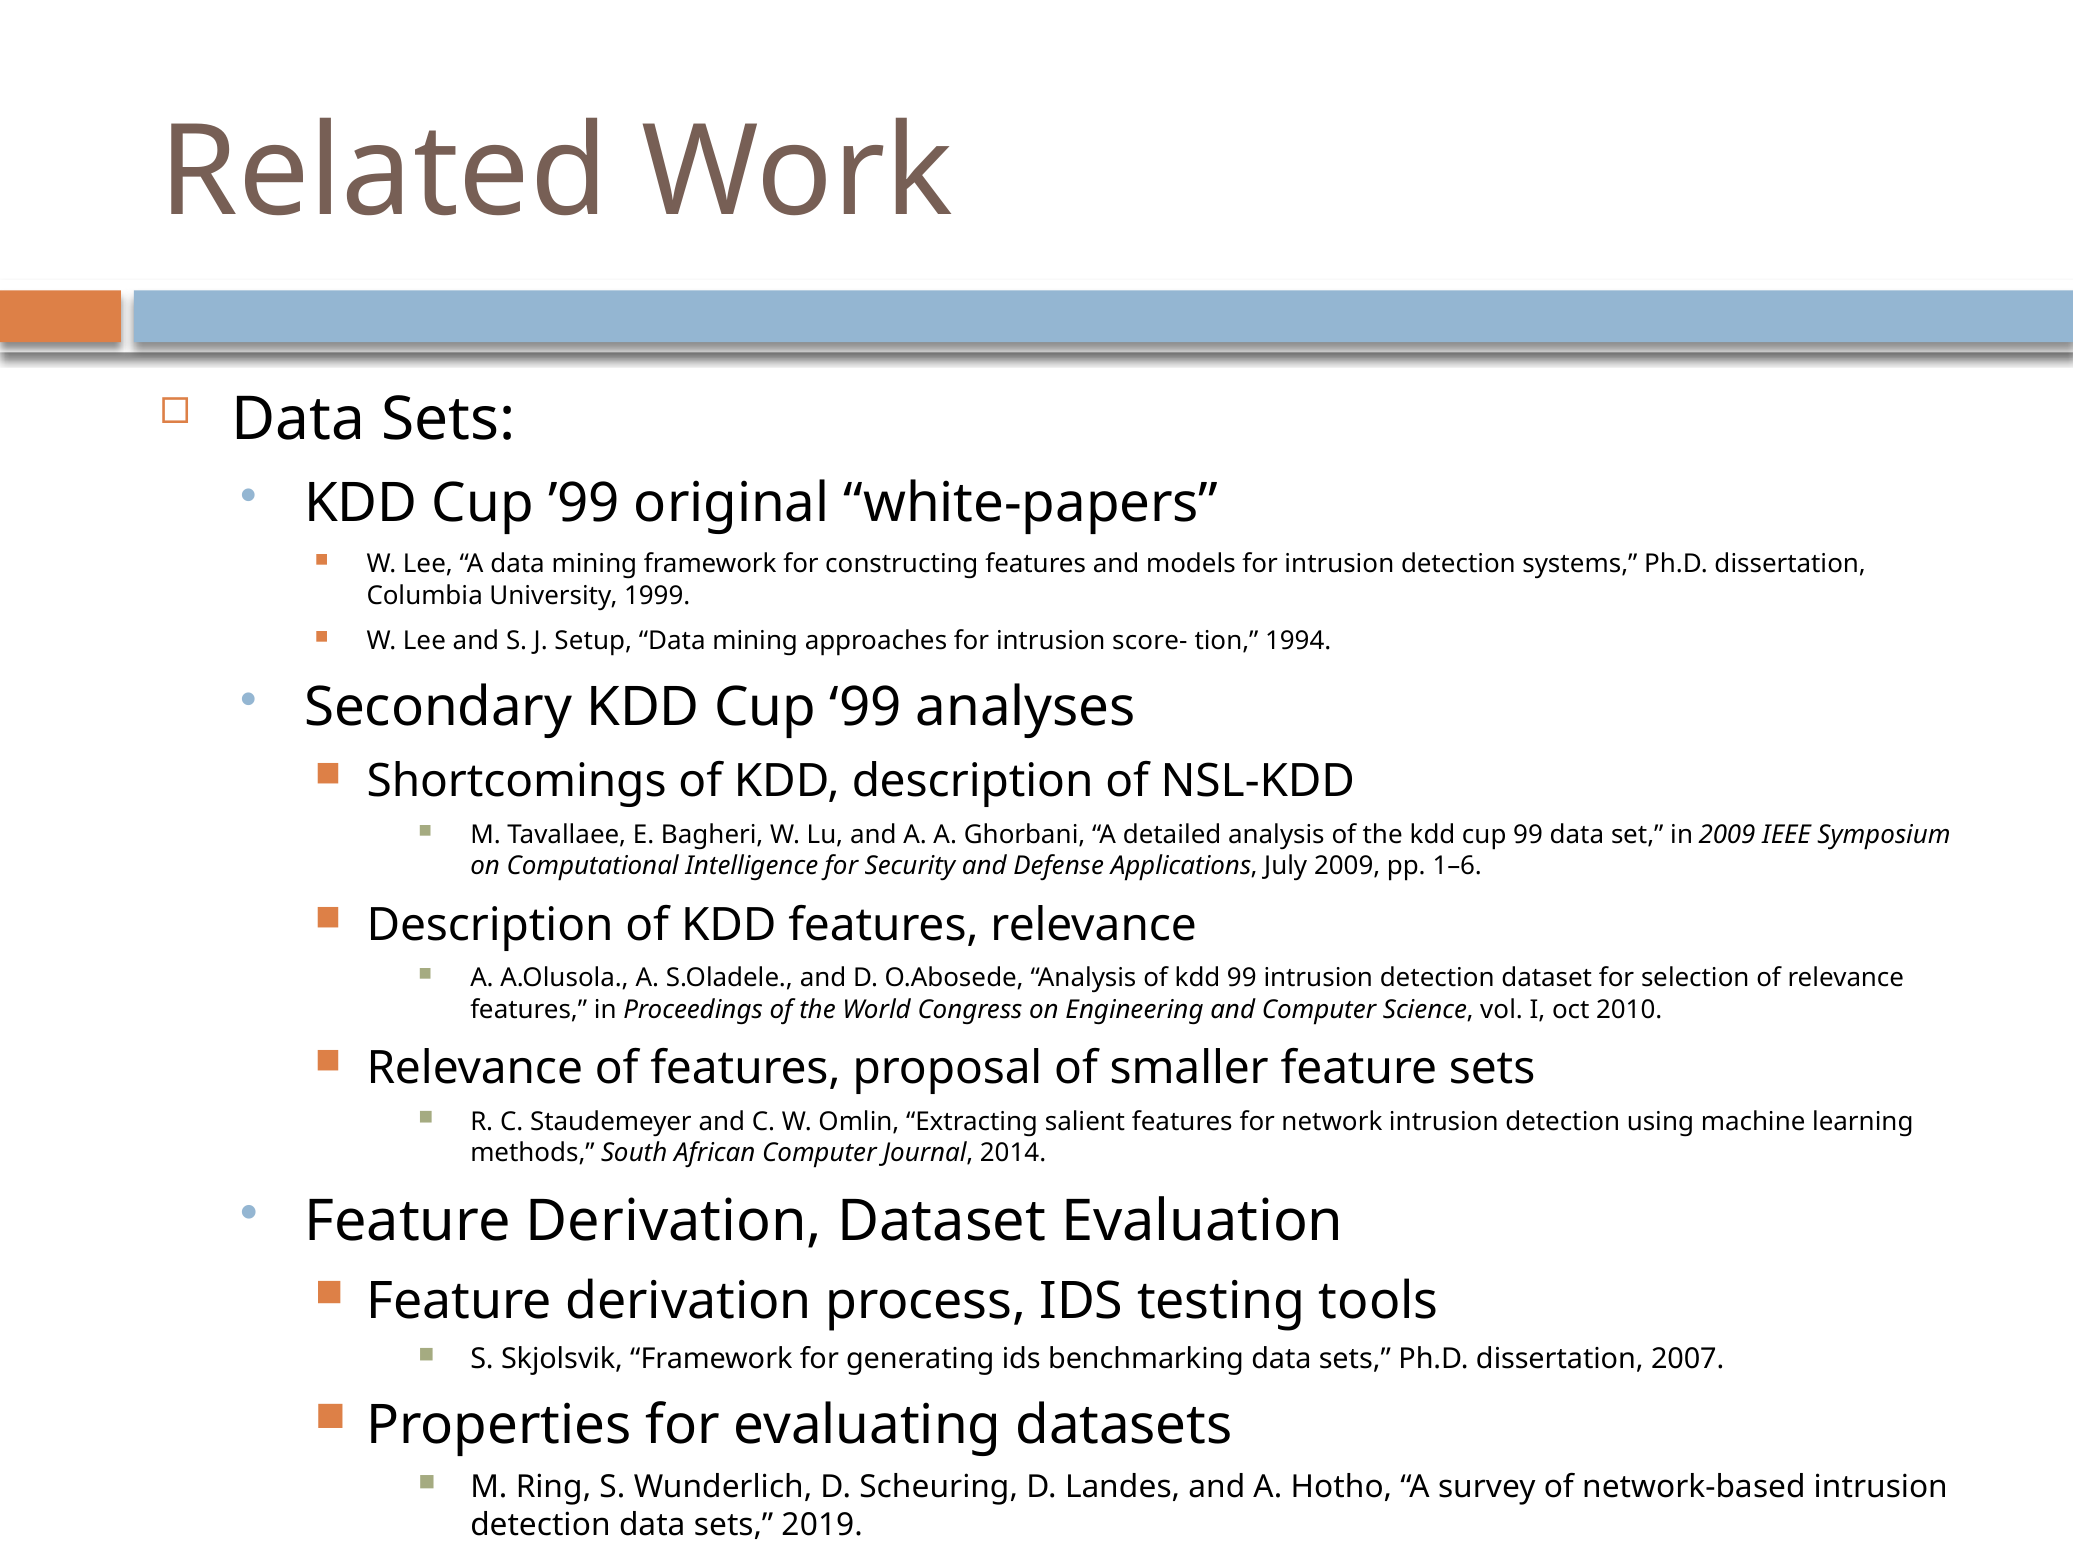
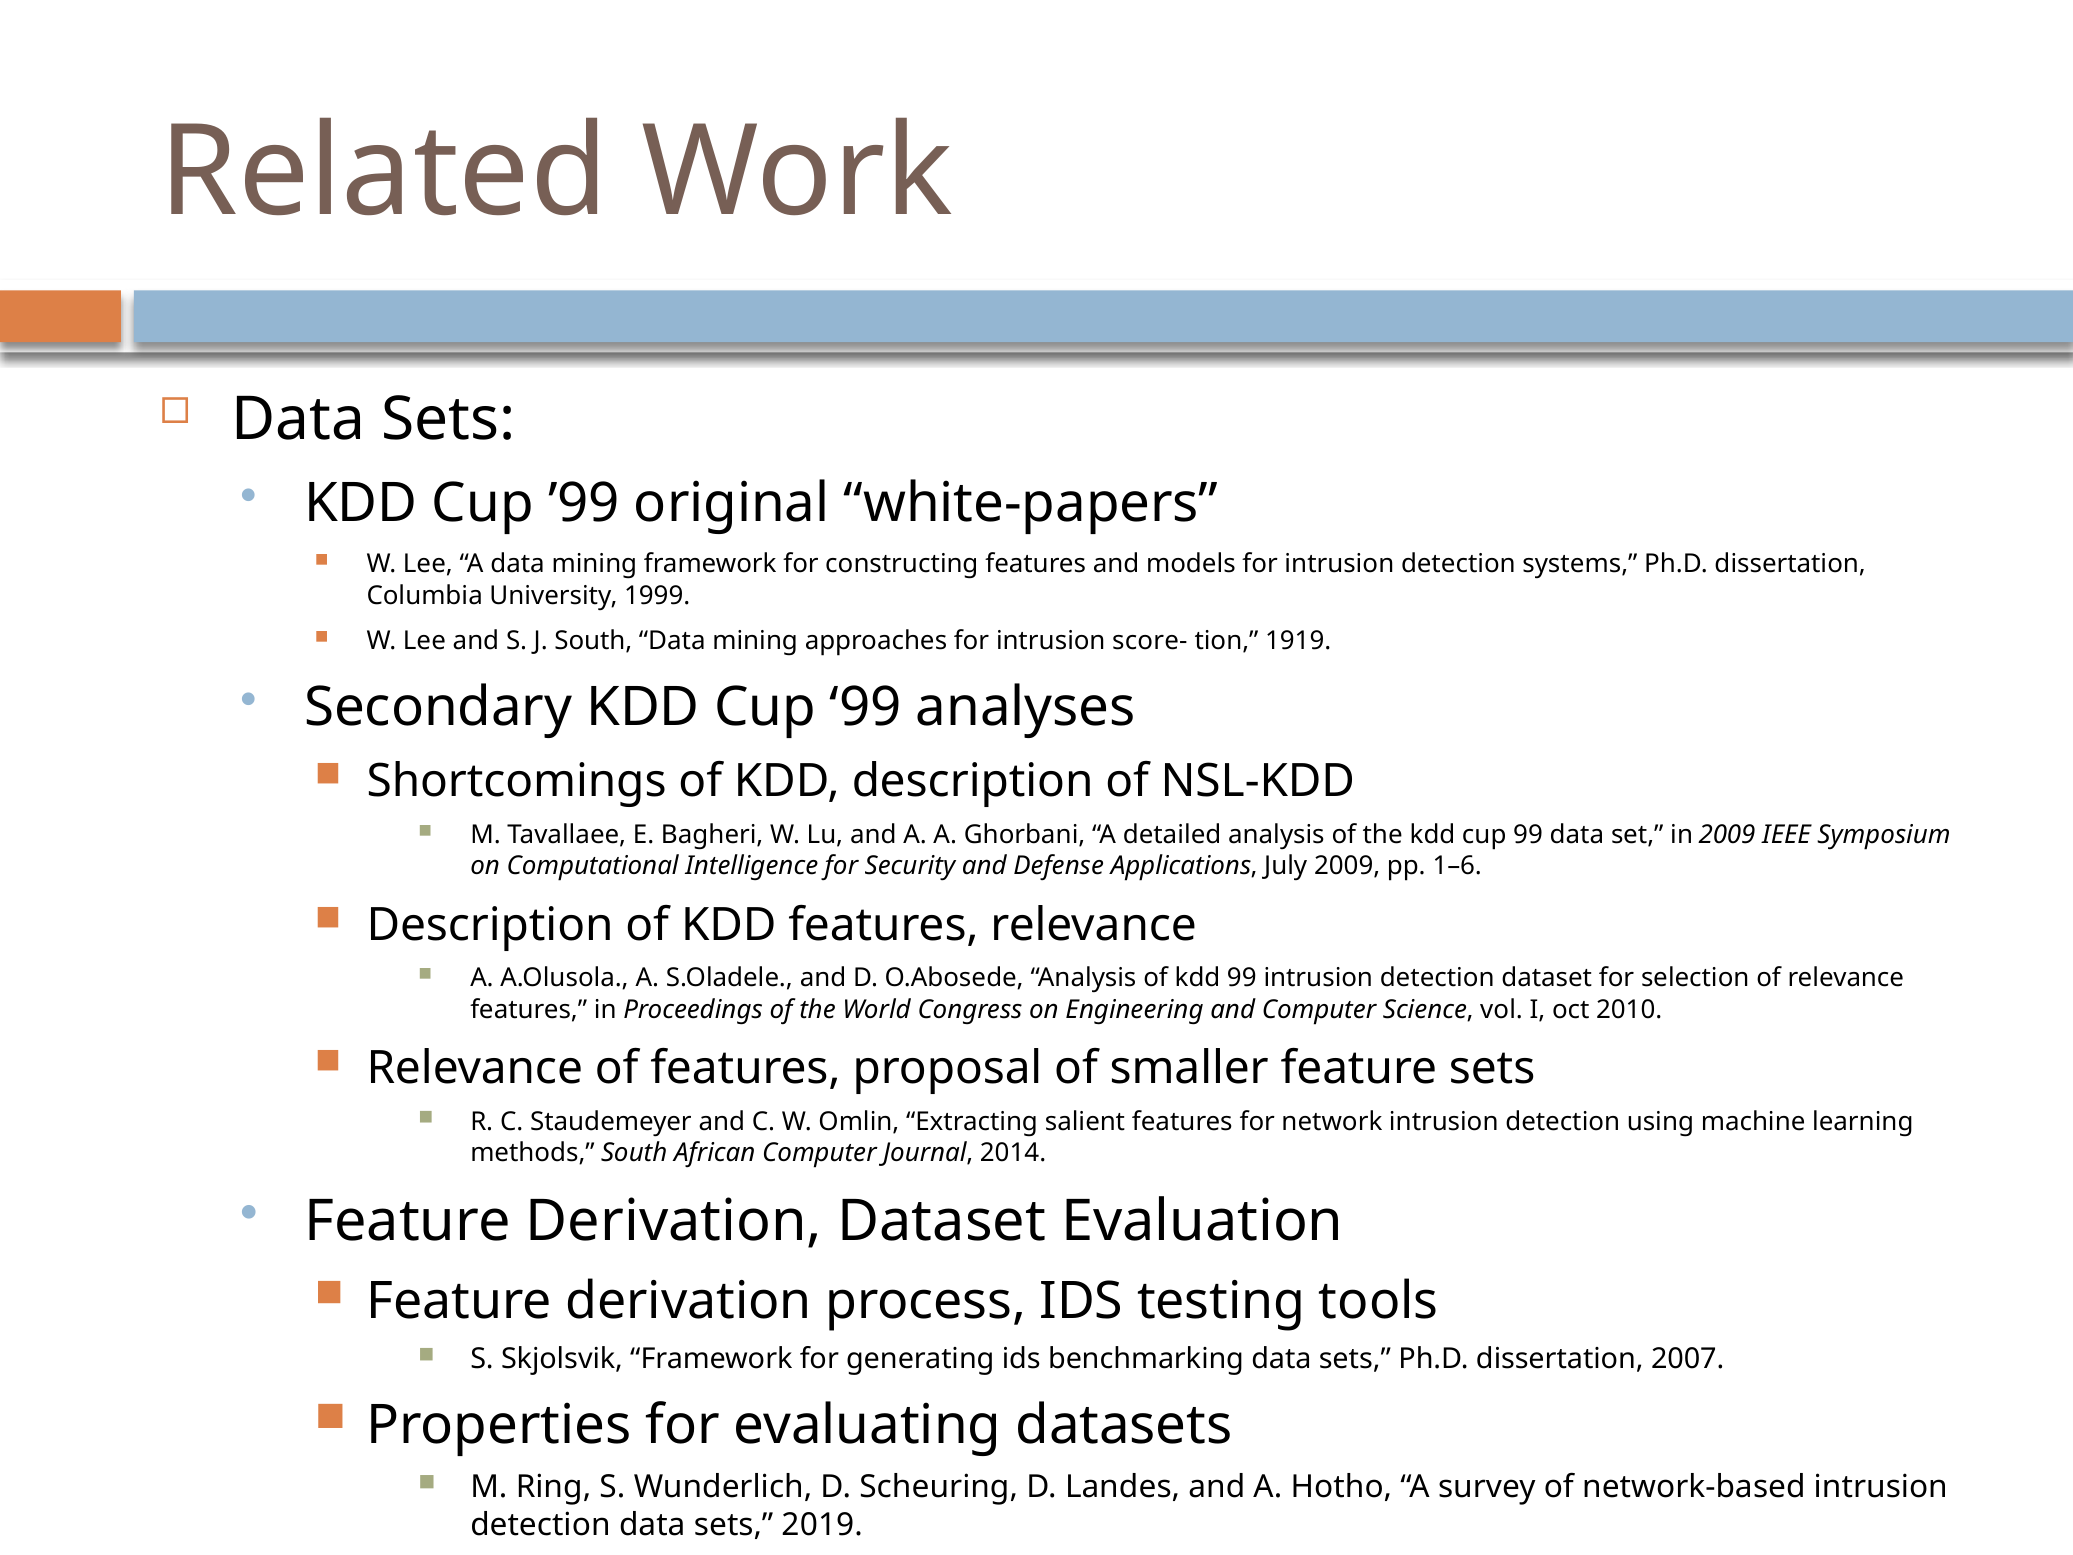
J Setup: Setup -> South (593, 641)
1994: 1994 -> 1919 (1298, 641)
